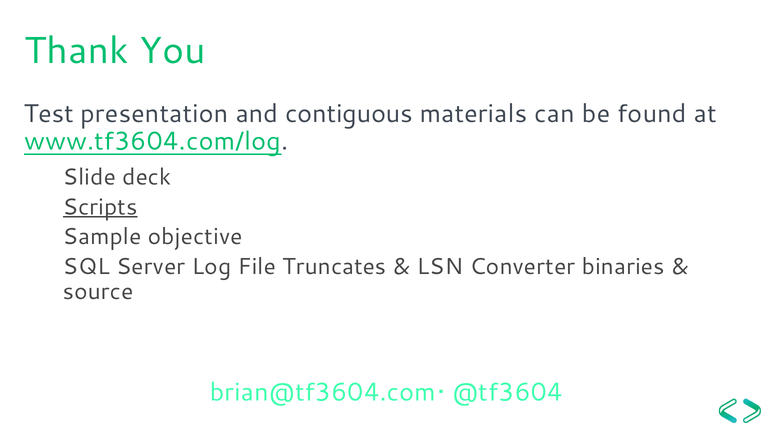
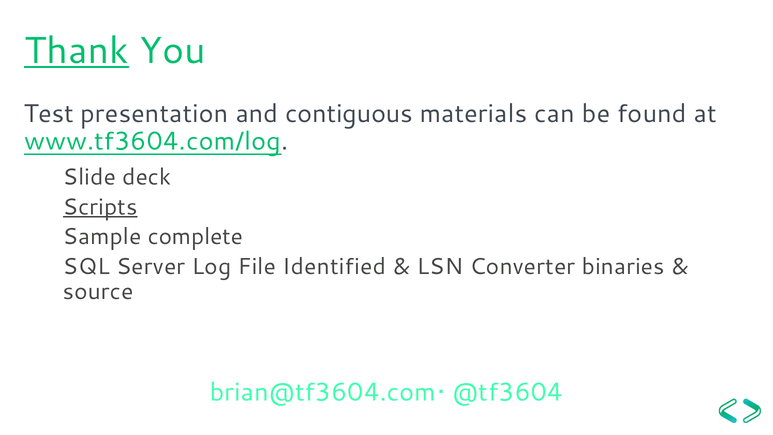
Thank underline: none -> present (77, 51)
objective: objective -> complete (195, 237)
Truncates: Truncates -> Identified (334, 266)
